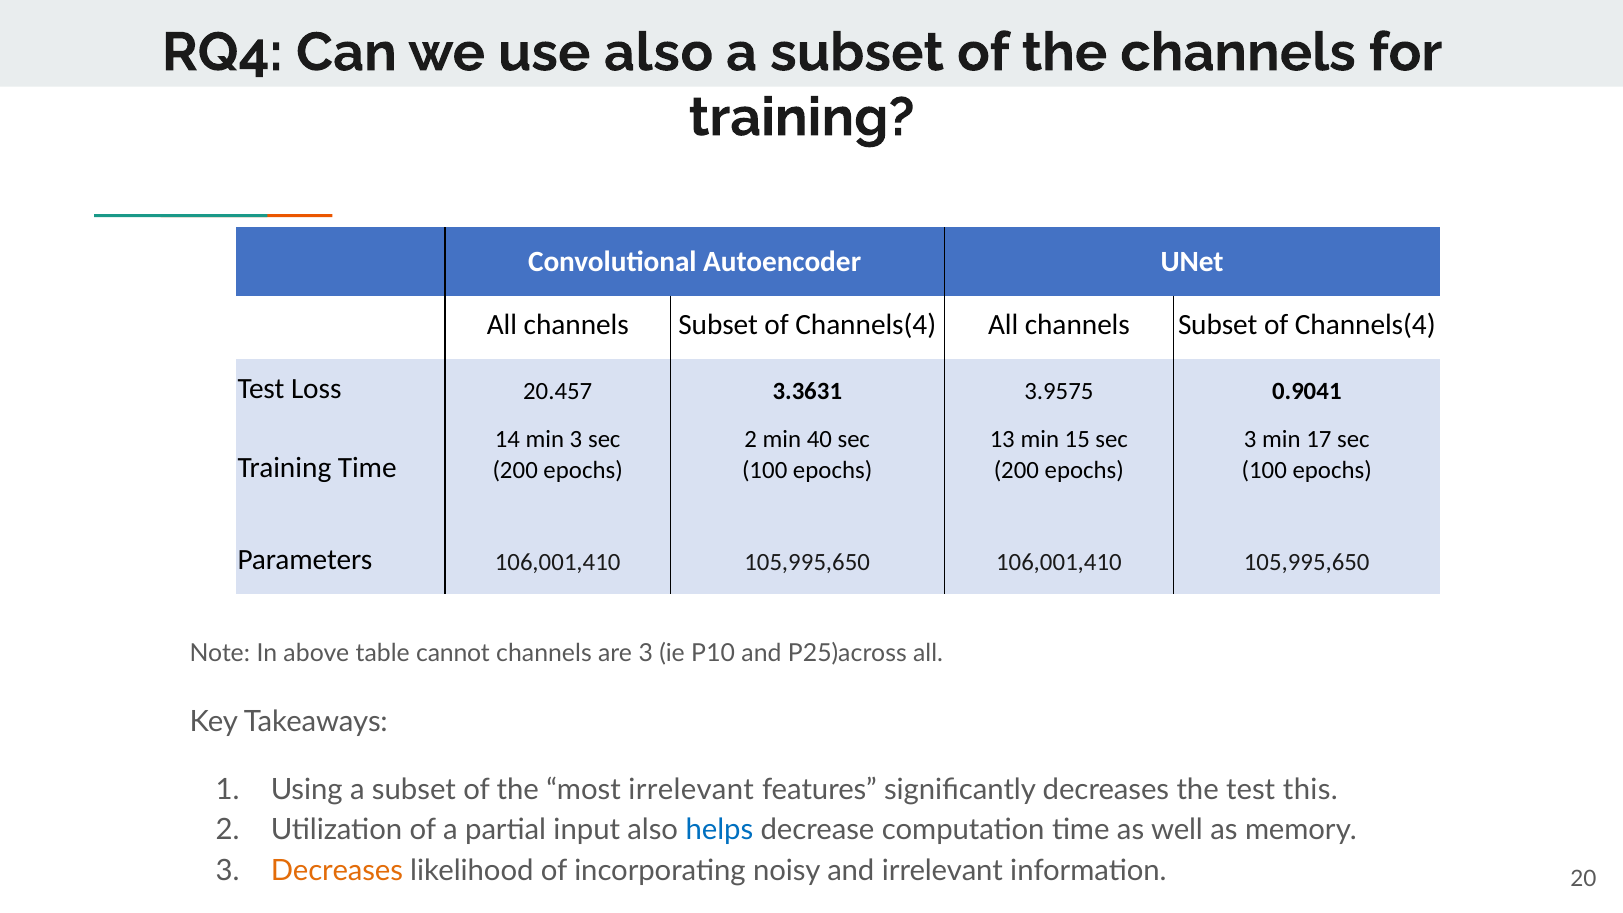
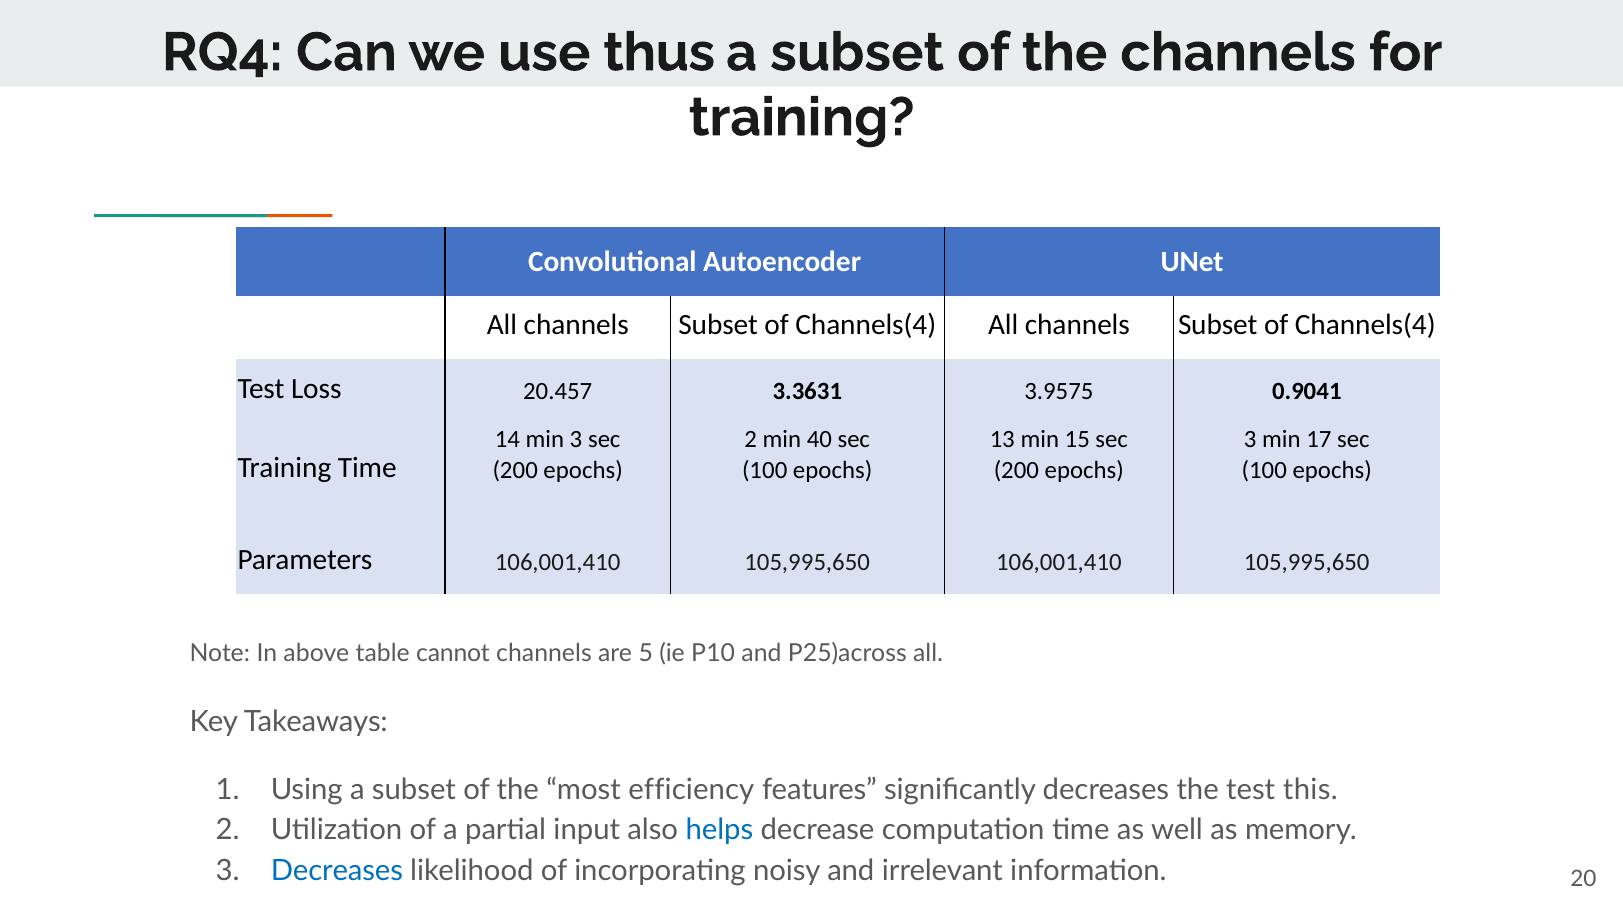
use also: also -> thus (659, 52)
are 3: 3 -> 5 (646, 653)
most irrelevant: irrelevant -> efficiency (691, 790)
Decreases colour: orange -> blue (337, 870)
